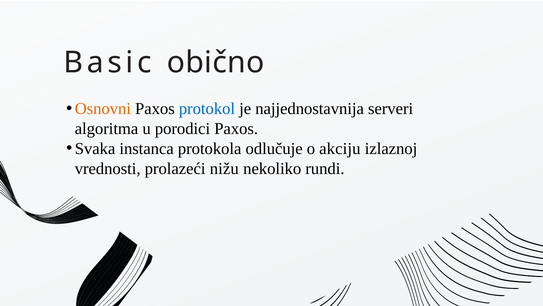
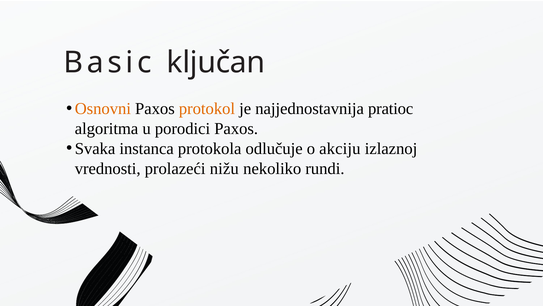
obično: obično -> ključan (216, 62)
protokol colour: blue -> orange (207, 109)
serveri: serveri -> pratioc (391, 109)
